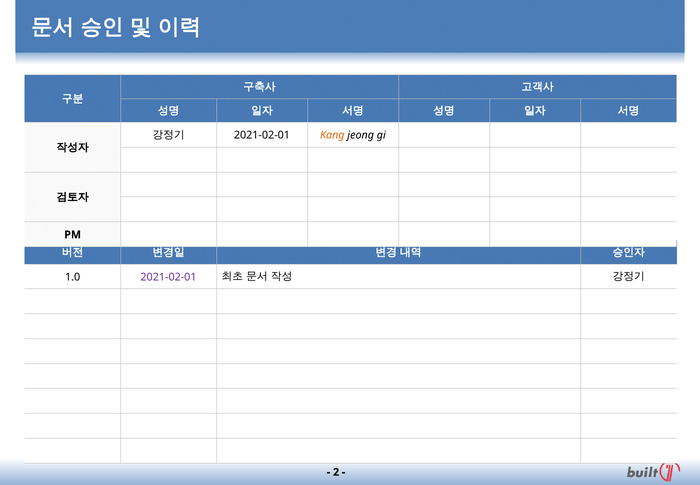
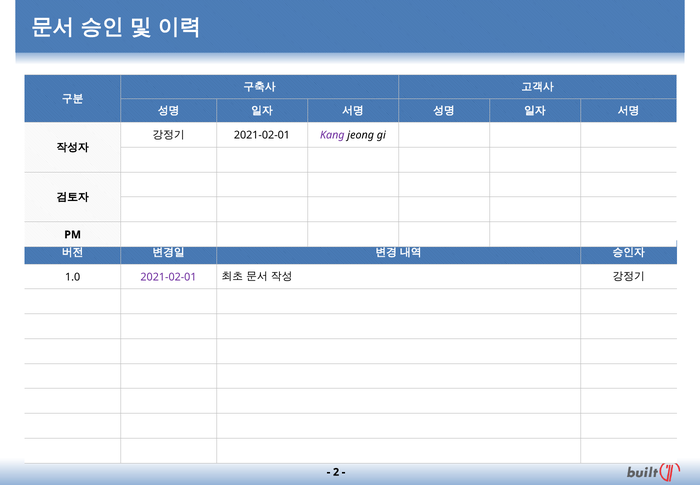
Kang colour: orange -> purple (332, 135)
